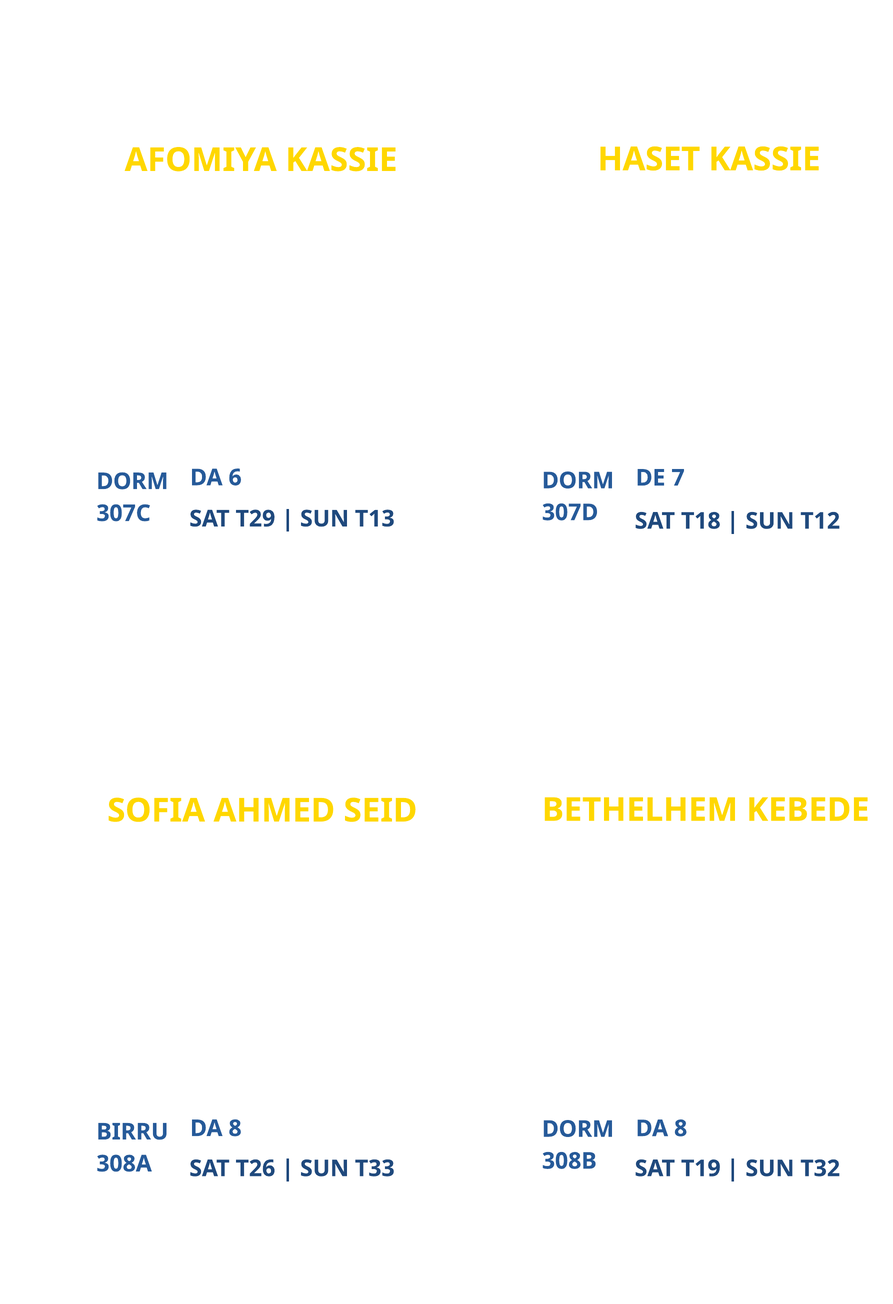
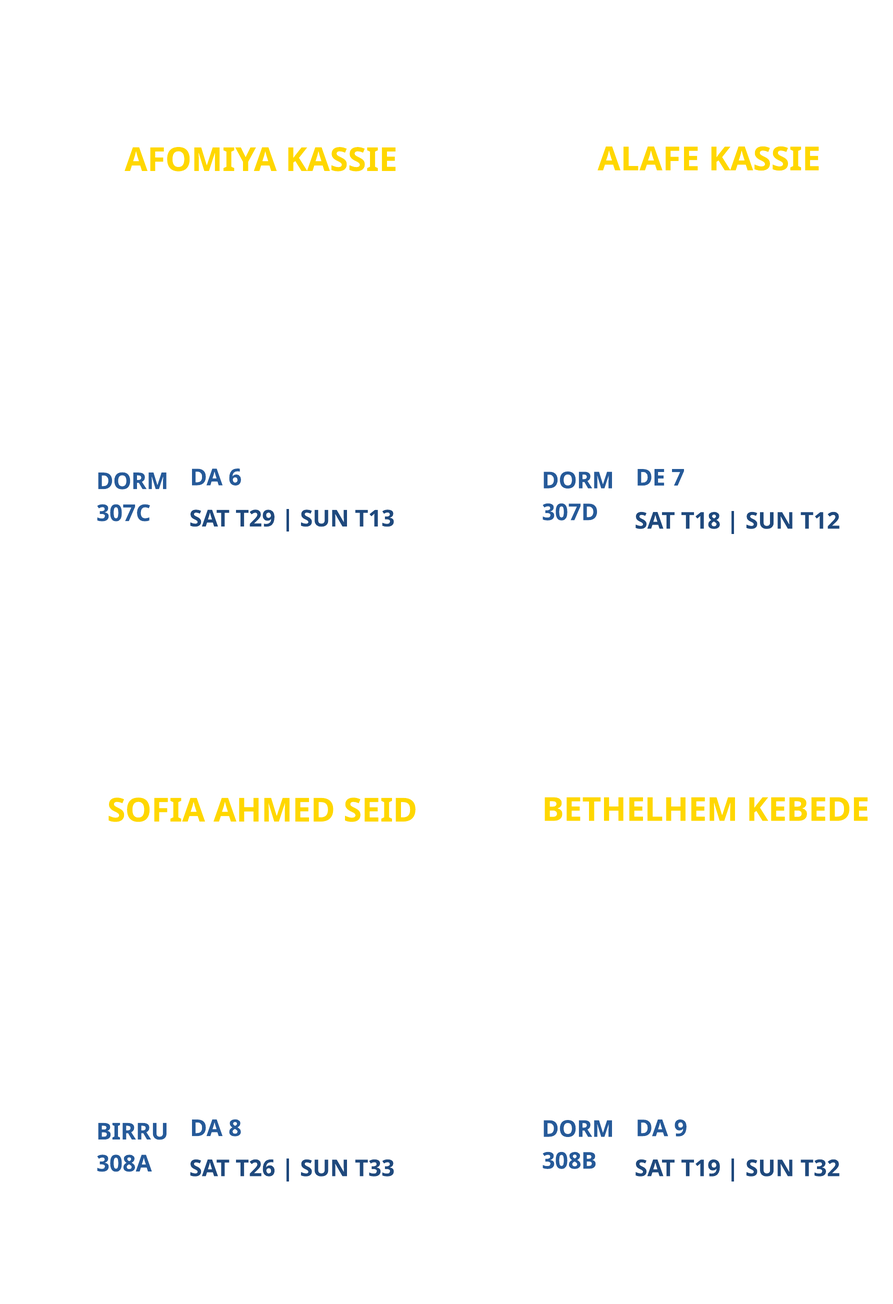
HASET: HASET -> ALAFE (649, 159)
8 DA 8: 8 -> 9 (681, 1128)
